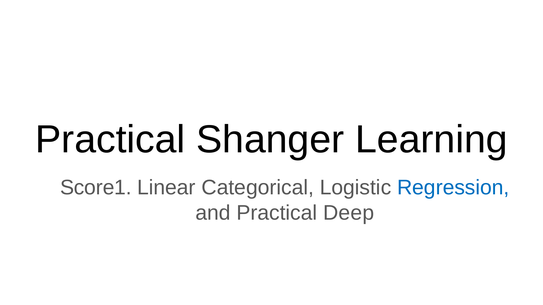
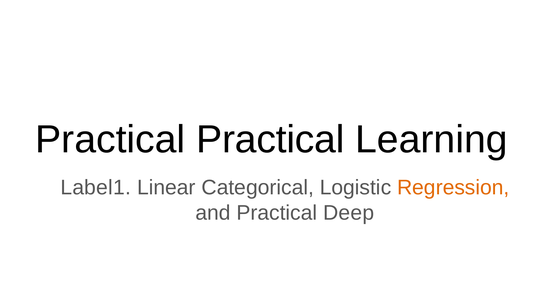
Practical Shanger: Shanger -> Practical (270, 140)
Score1: Score1 -> Label1 (96, 188)
Regression colour: blue -> orange (453, 188)
